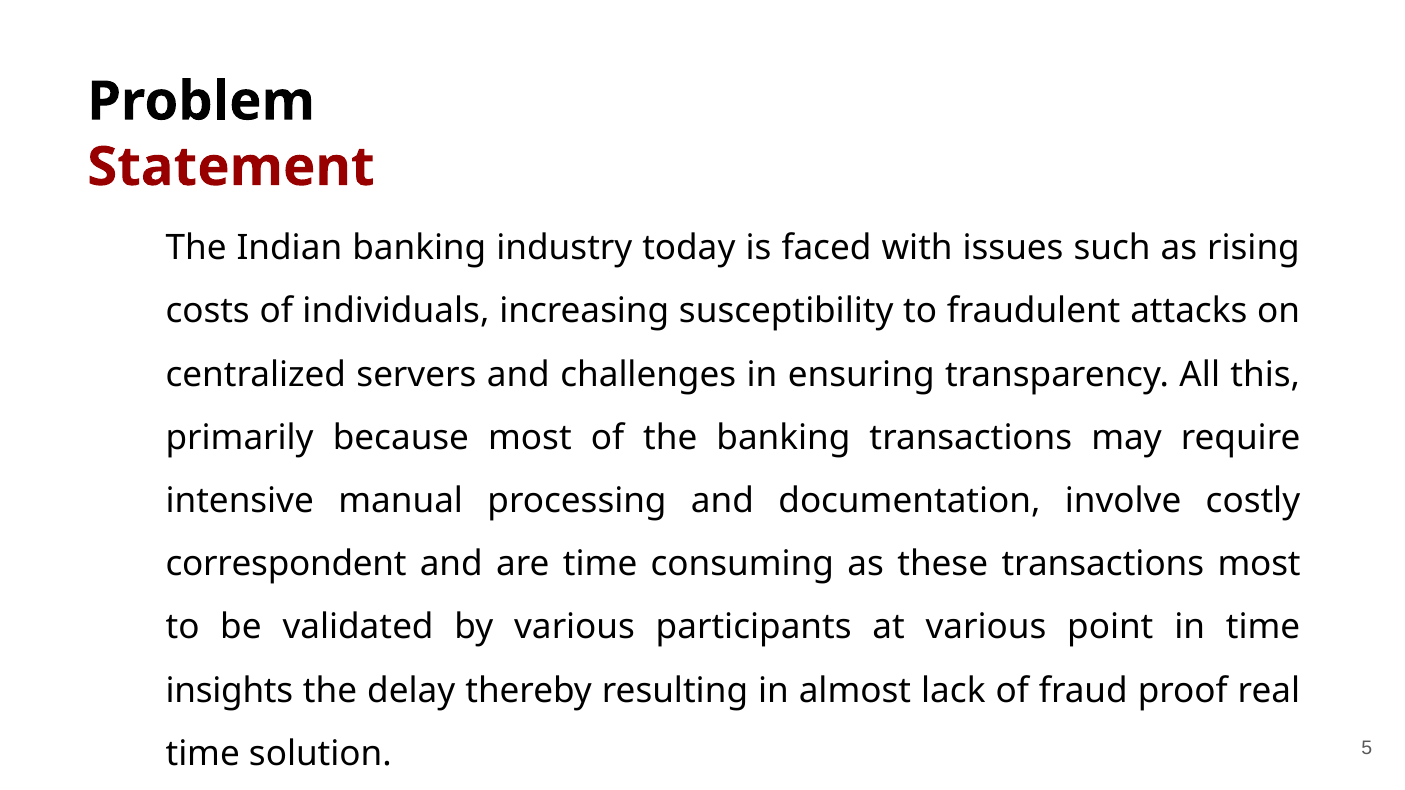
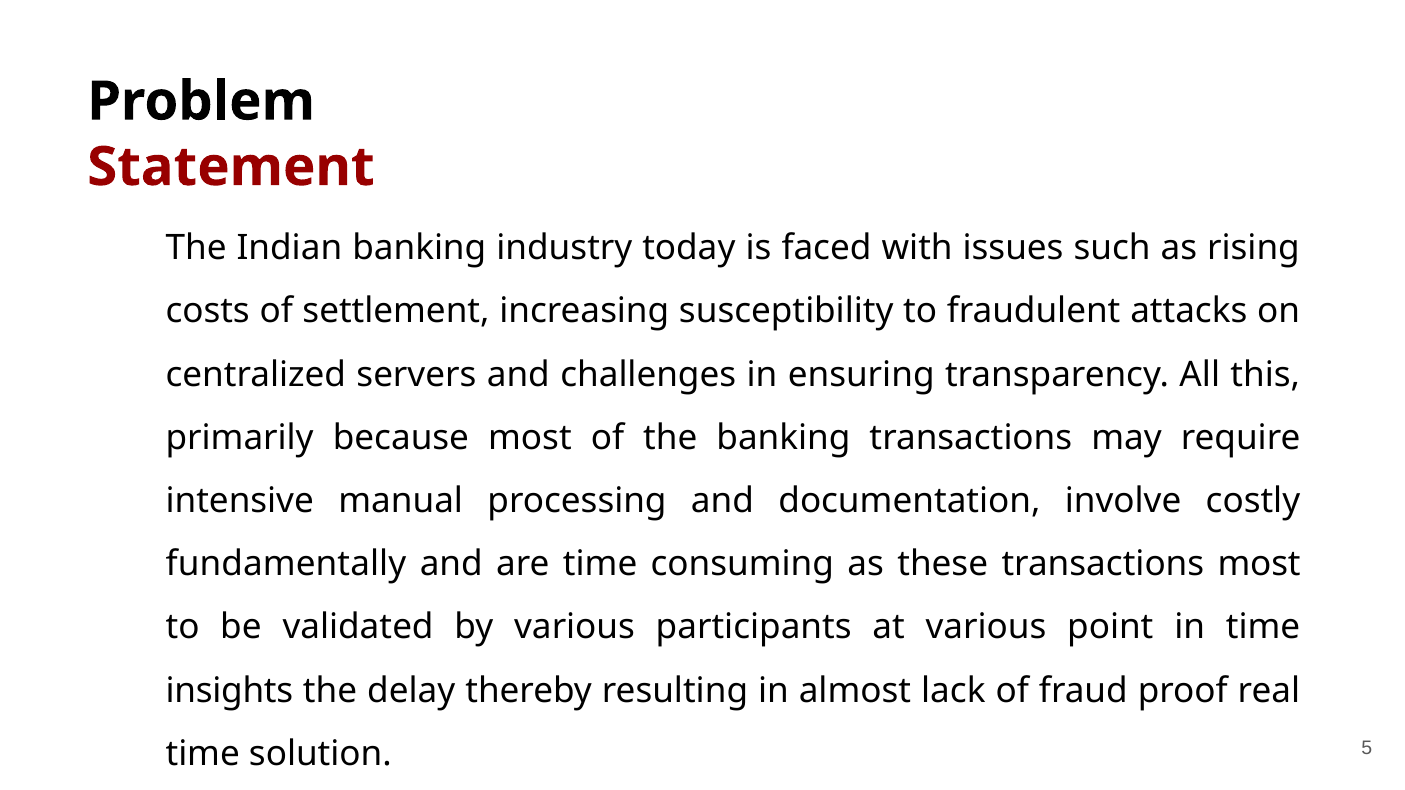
individuals: individuals -> settlement (396, 311)
correspondent: correspondent -> fundamentally (286, 564)
